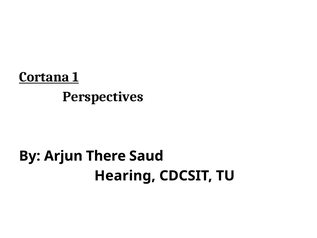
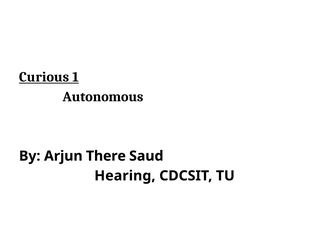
Cortana: Cortana -> Curious (44, 77)
Perspectives: Perspectives -> Autonomous (103, 97)
